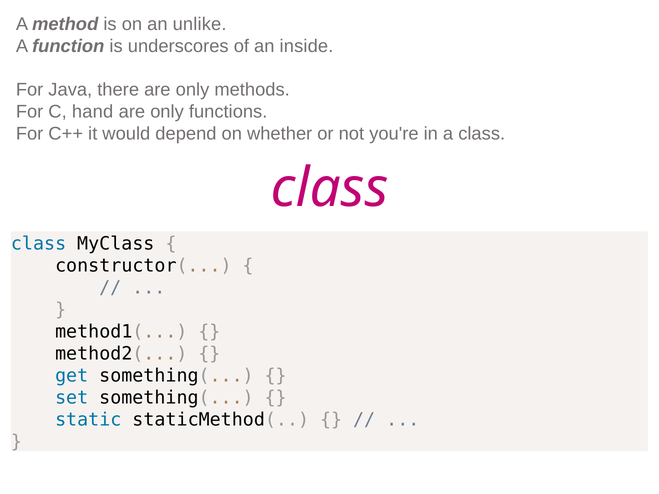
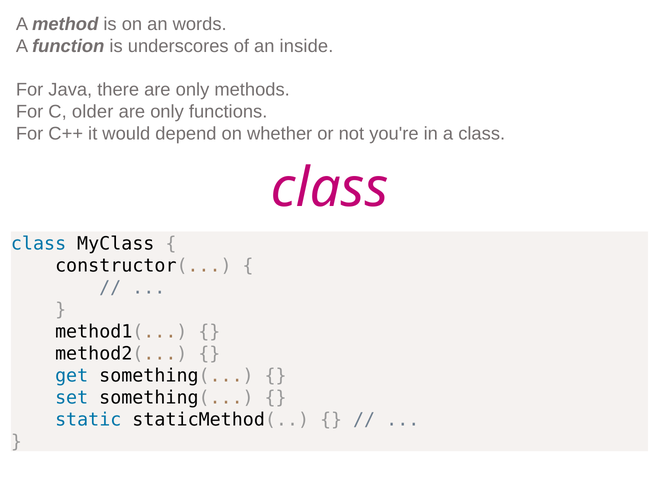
unlike: unlike -> words (200, 24)
hand: hand -> older (93, 112)
